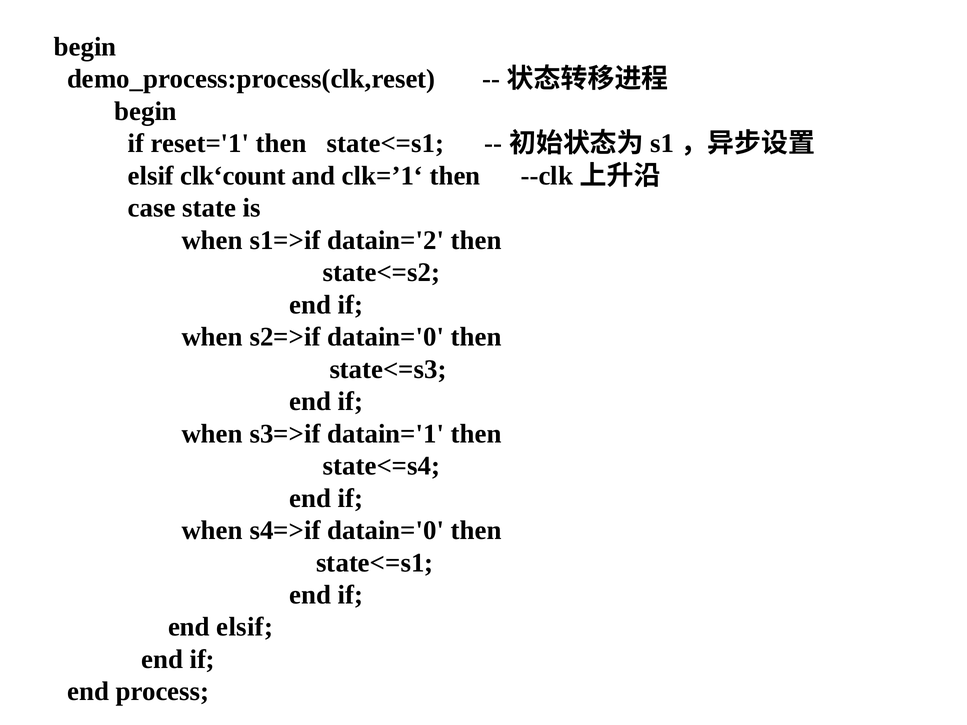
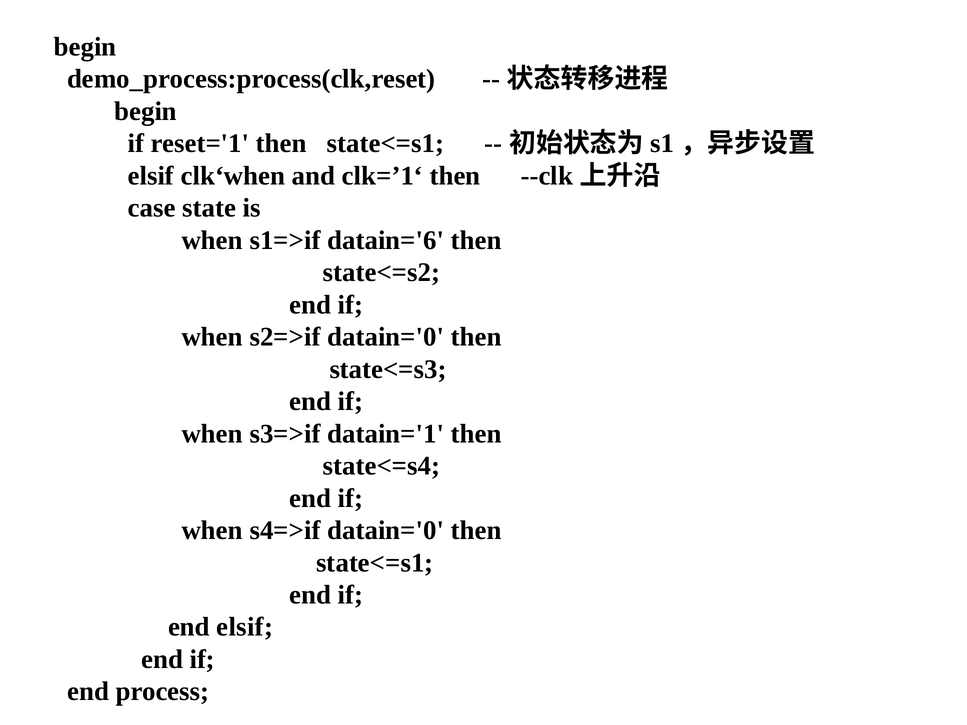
clk‘count: clk‘count -> clk‘when (233, 176)
datain='2: datain='2 -> datain='6 (386, 240)
